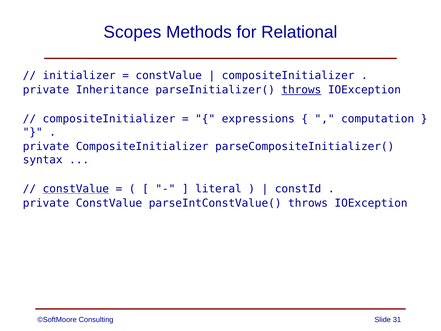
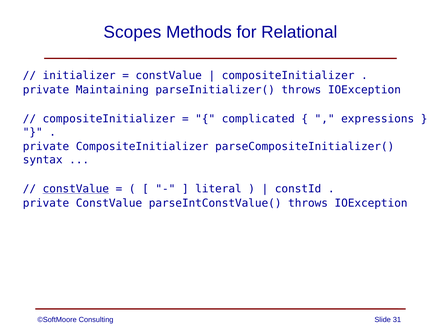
Inheritance: Inheritance -> Maintaining (112, 90)
throws underline: present -> none (301, 90)
expressions: expressions -> complicated (258, 119)
computation: computation -> expressions (378, 119)
